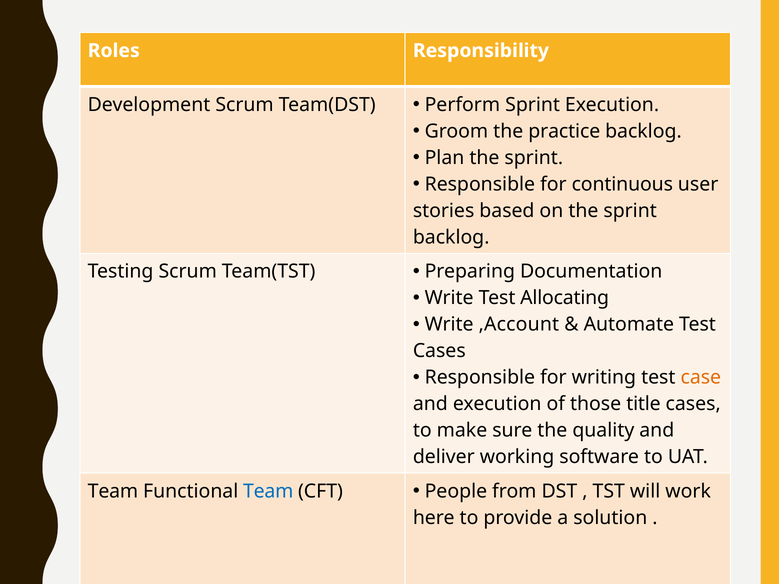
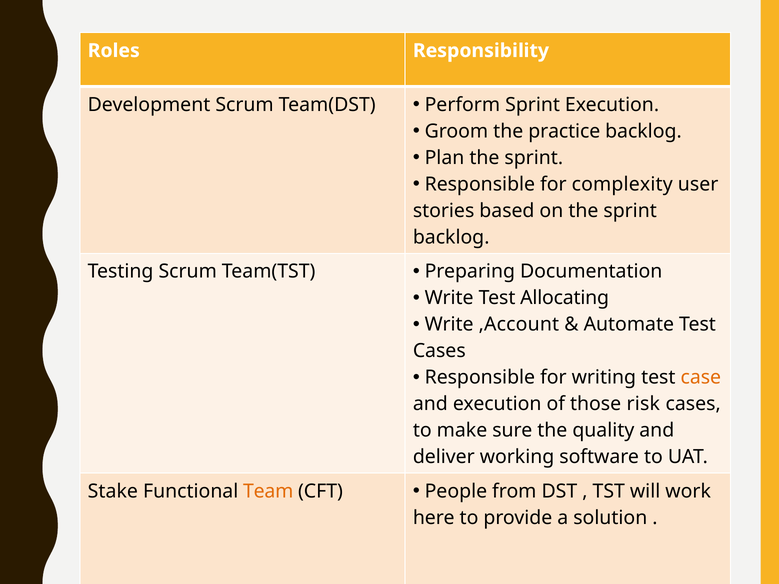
continuous: continuous -> complexity (622, 184)
title: title -> risk (643, 404)
Team: Team -> Stake (113, 491)
Team colour: blue -> orange (268, 491)
